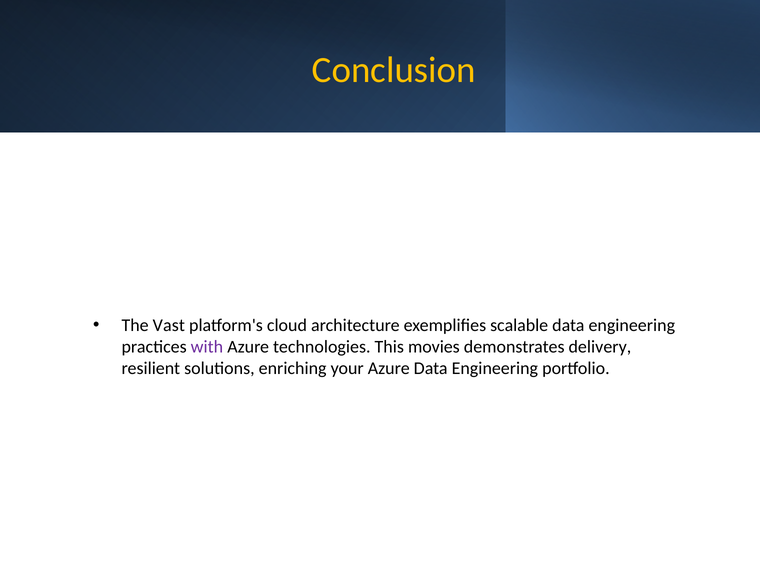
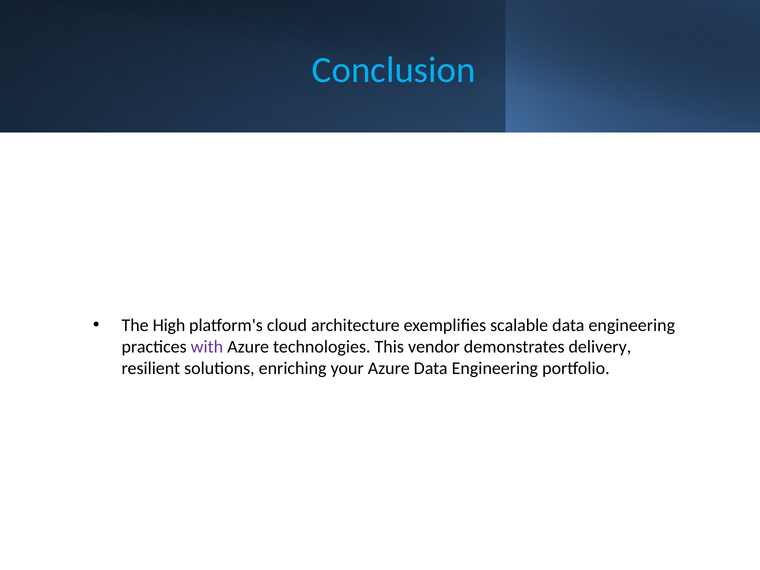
Conclusion colour: yellow -> light blue (394, 70)
Vast: Vast -> High (169, 325)
movies: movies -> vendor (434, 347)
